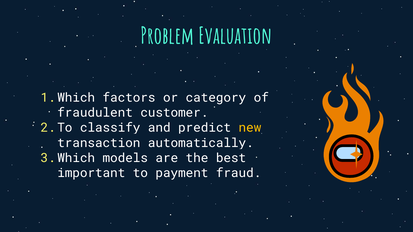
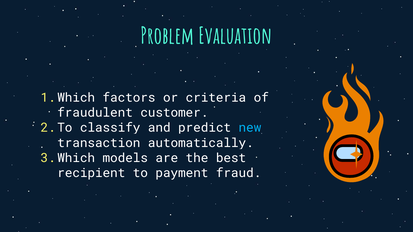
category: category -> criteria (216, 98)
new colour: yellow -> light blue (250, 128)
important: important -> recipient (91, 173)
